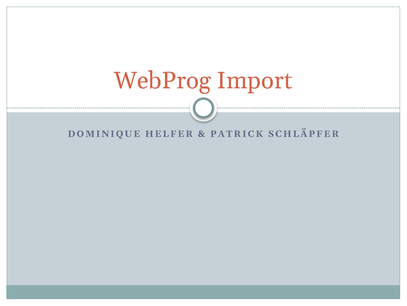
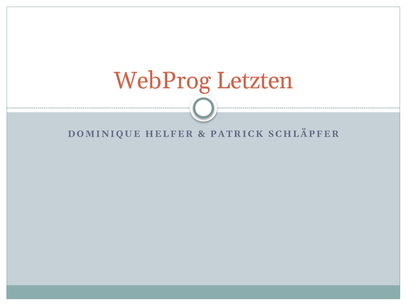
Import: Import -> Letzten (255, 80)
